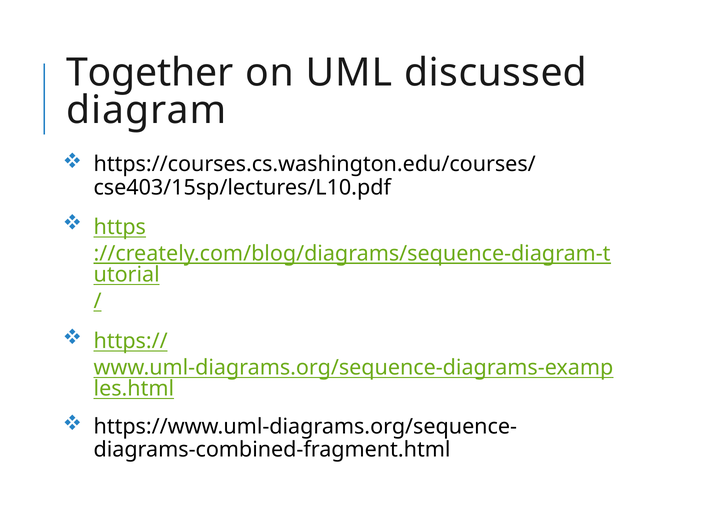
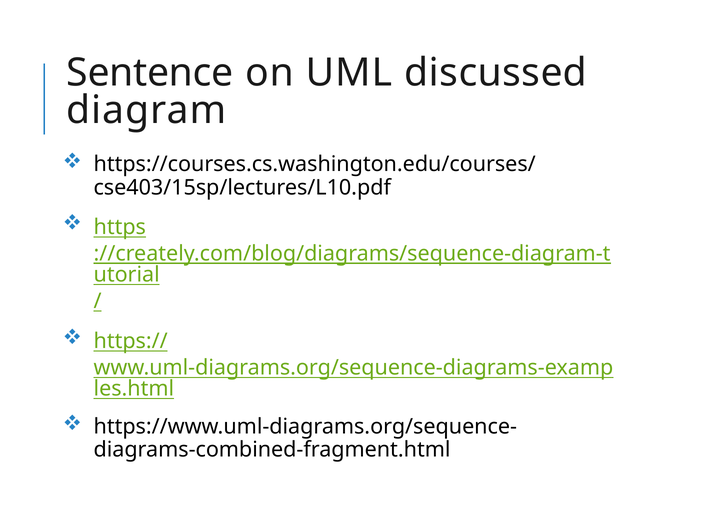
Together: Together -> Sentence (150, 73)
